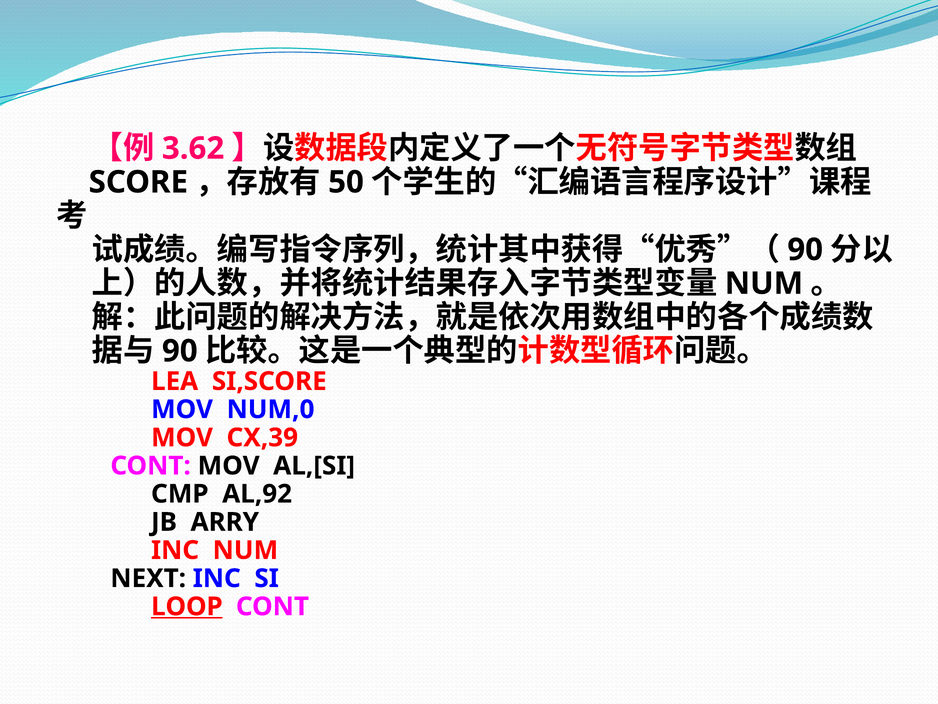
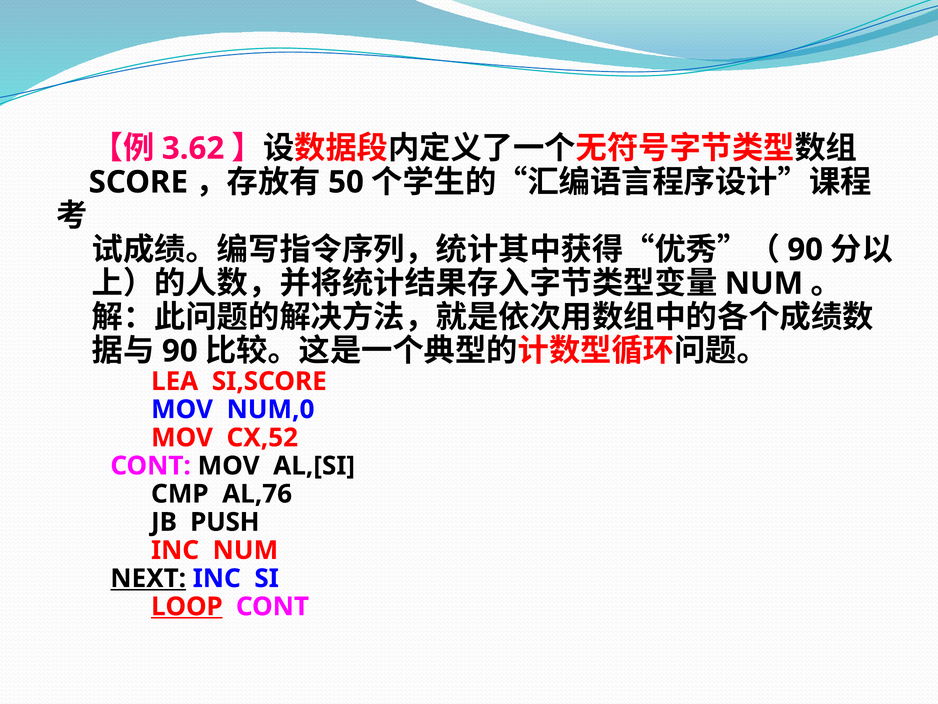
CX,39: CX,39 -> CX,52 (262, 437)
AL,92: AL,92 -> AL,76 (257, 494)
ARRY: ARRY -> PUSH (225, 522)
NEXT underline: none -> present (148, 578)
